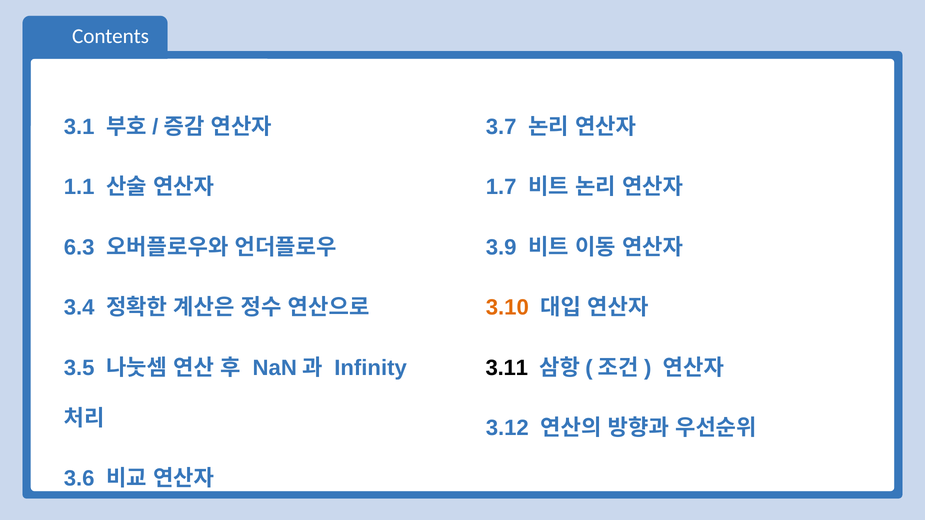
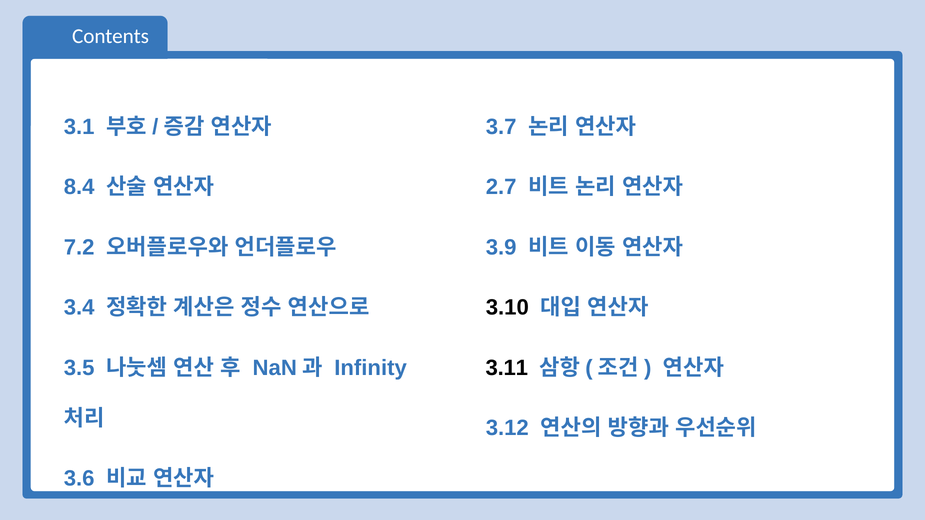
1.1: 1.1 -> 8.4 (79, 187)
1.7: 1.7 -> 2.7 (501, 187)
6.3: 6.3 -> 7.2 (79, 247)
3.10 colour: orange -> black (507, 308)
